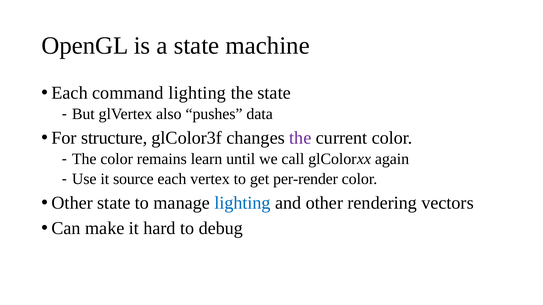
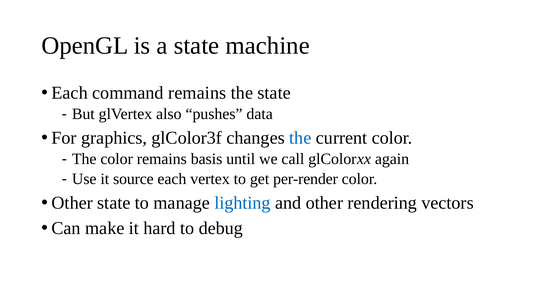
command lighting: lighting -> remains (197, 93)
structure: structure -> graphics (114, 138)
the colour: purple -> blue (300, 138)
learn: learn -> basis (207, 159)
